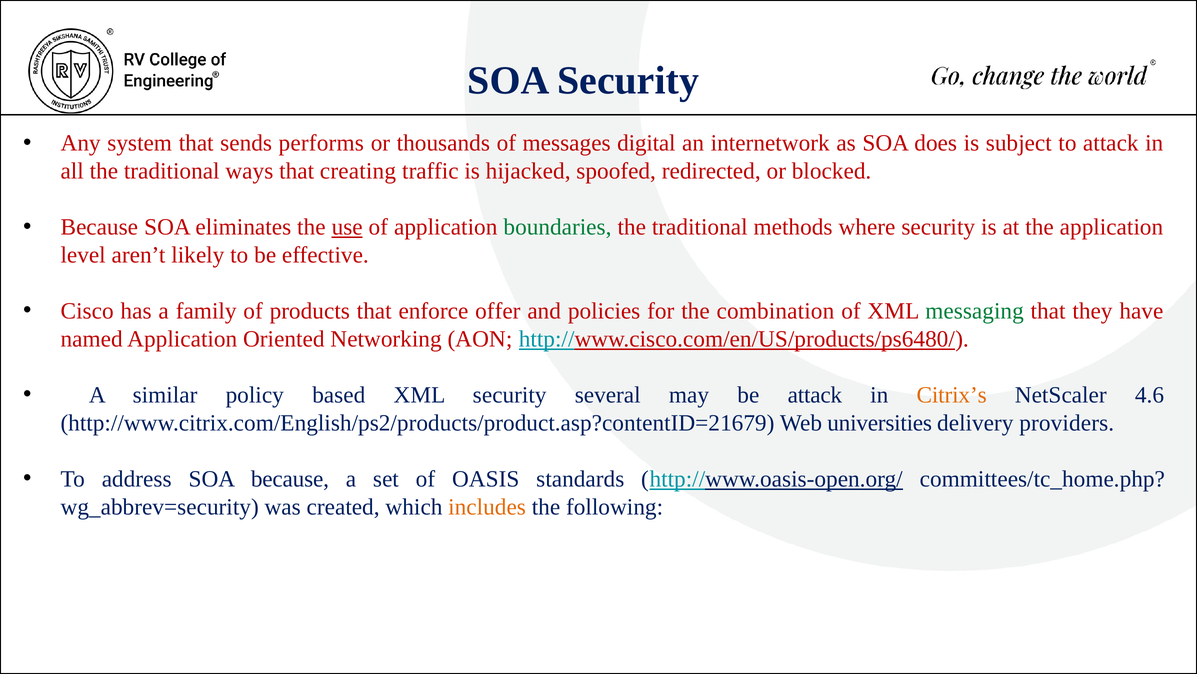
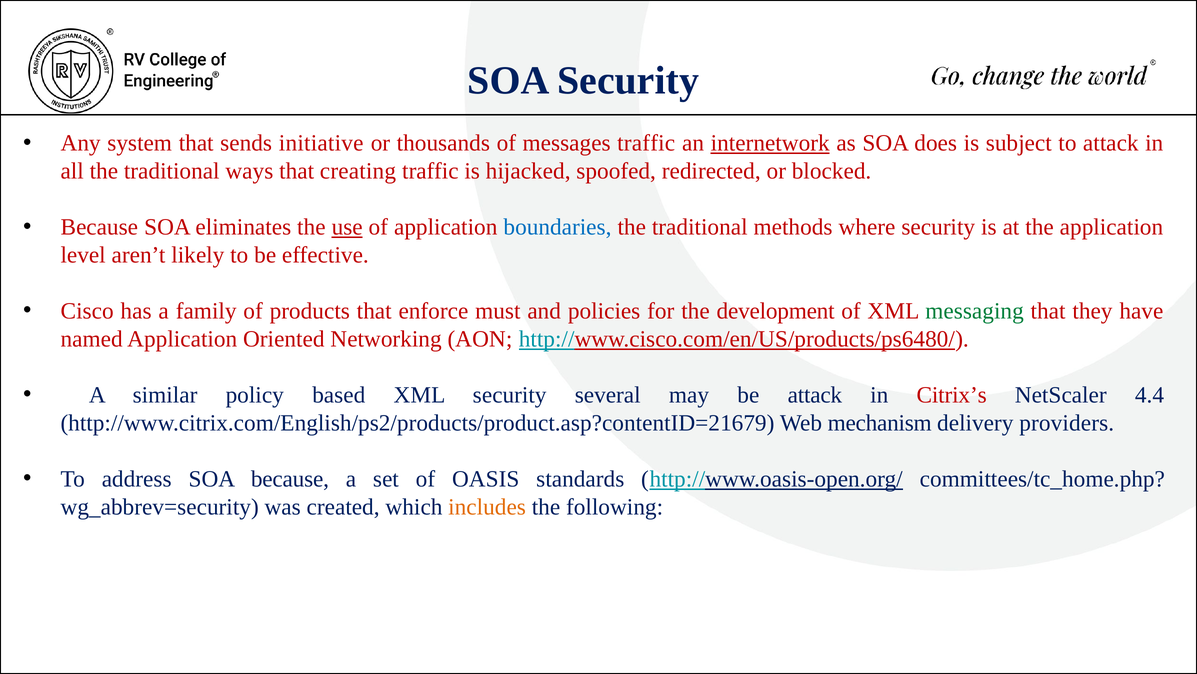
performs: performs -> initiative (321, 143)
messages digital: digital -> traffic (646, 143)
internetwork underline: none -> present (770, 143)
boundaries colour: green -> blue (557, 227)
offer: offer -> must (498, 311)
combination: combination -> development (776, 311)
Citrix’s colour: orange -> red (952, 395)
4.6: 4.6 -> 4.4 (1149, 395)
universities: universities -> mechanism (880, 422)
